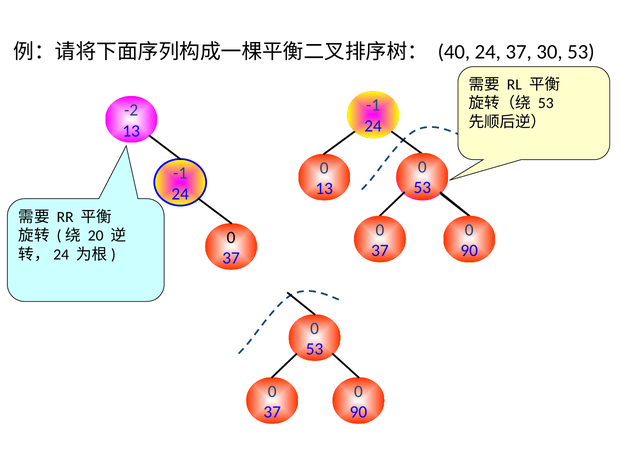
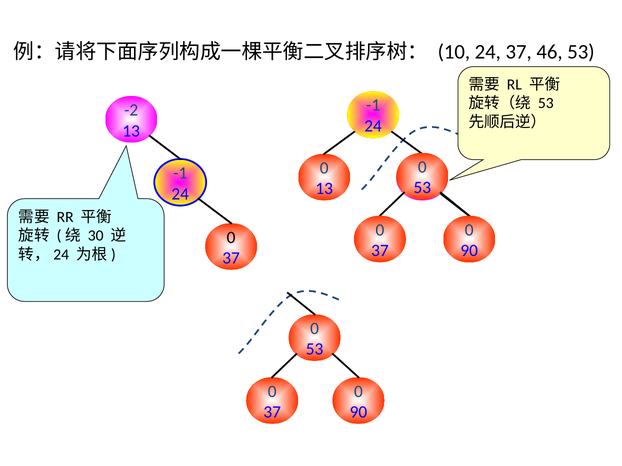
40: 40 -> 10 (454, 52)
30: 30 -> 46 (550, 52)
20: 20 -> 30 (96, 236)
